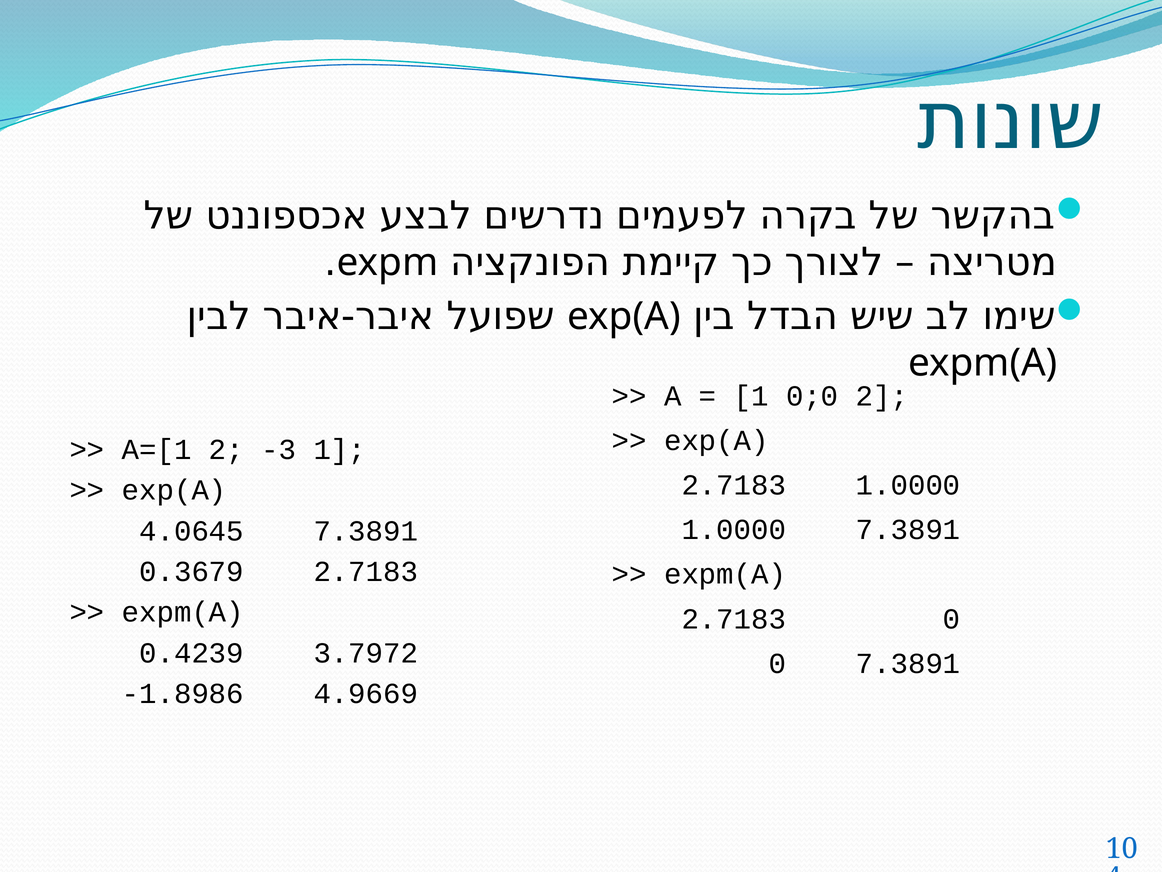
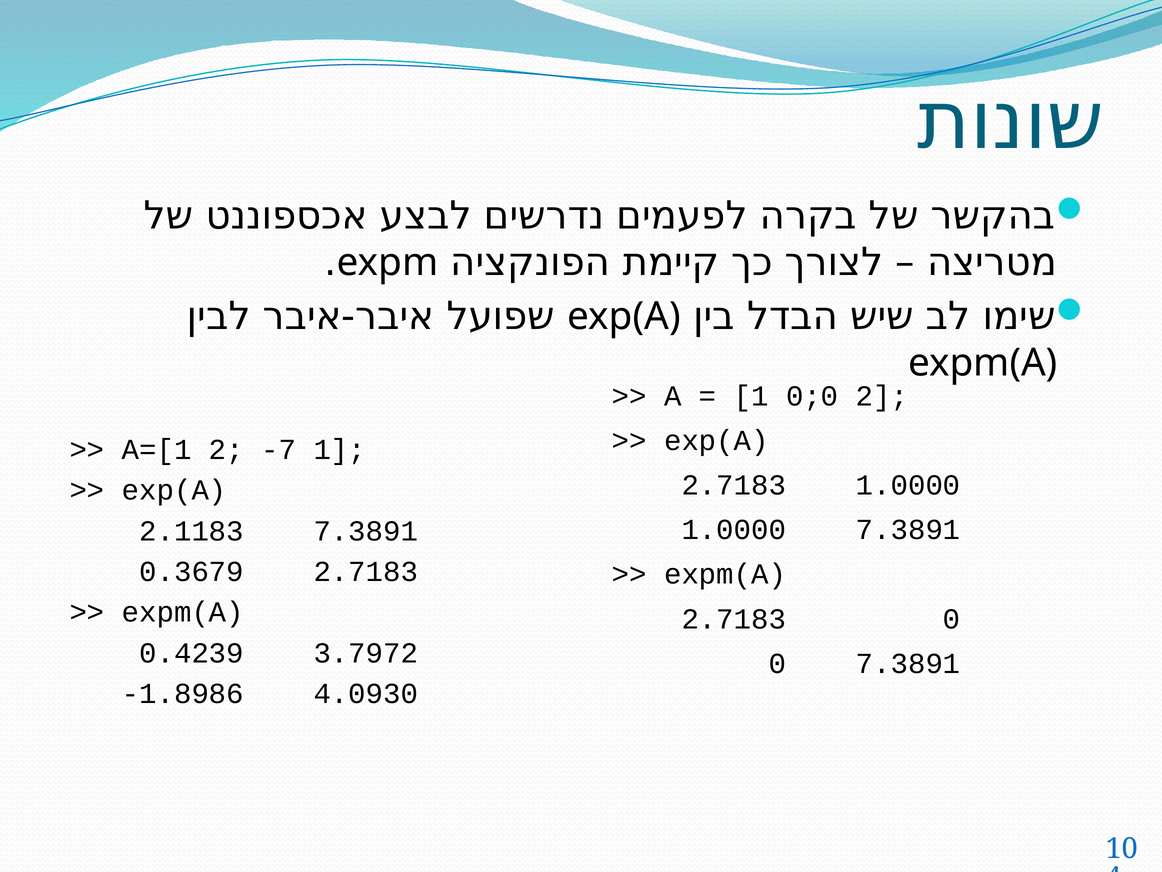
-3: -3 -> -7 (279, 449)
4.0645: 4.0645 -> 2.1183 (192, 531)
4.9669: 4.9669 -> 4.0930 (366, 693)
